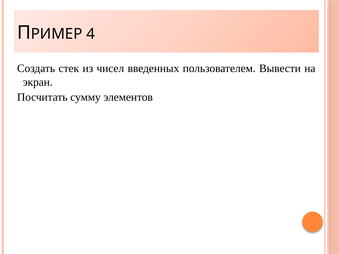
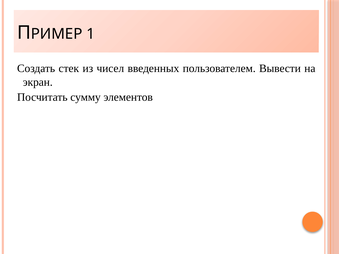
4: 4 -> 1 (91, 34)
